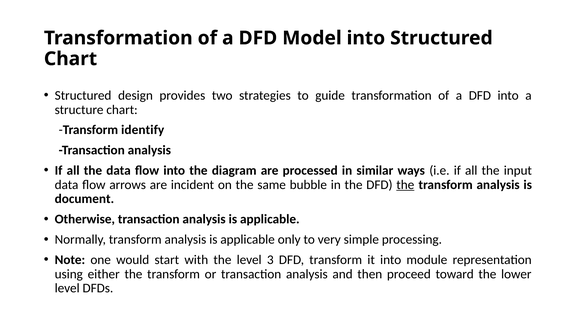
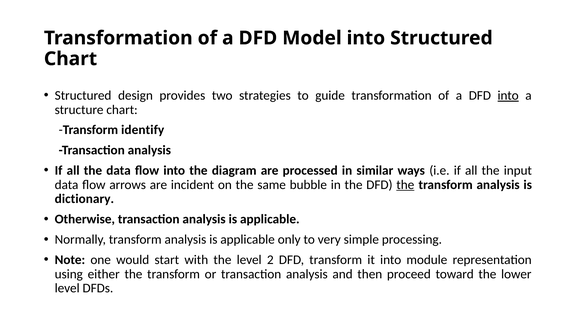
into underline: none -> present (508, 95)
document: document -> dictionary (84, 199)
3: 3 -> 2 (270, 260)
